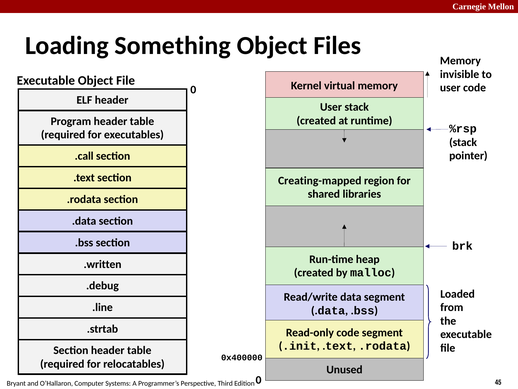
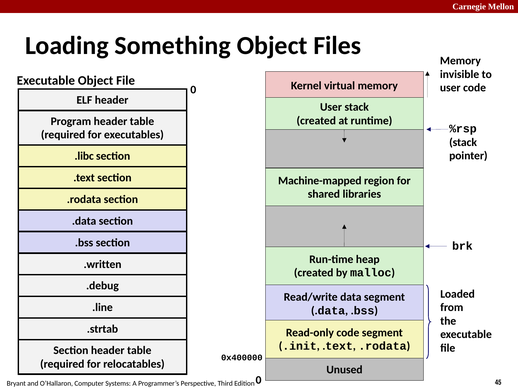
.call: .call -> .libc (84, 156)
Creating-mapped: Creating-mapped -> Machine-mapped (320, 180)
